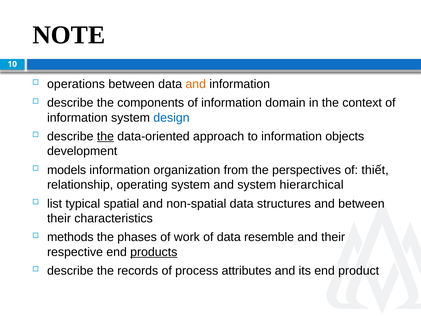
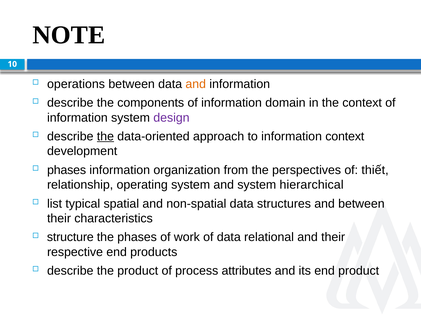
design colour: blue -> purple (171, 118)
information objects: objects -> context (345, 136)
models: models -> phases (67, 170)
methods: methods -> structure (70, 237)
resemble: resemble -> relational (269, 237)
products underline: present -> none (154, 252)
the records: records -> product (138, 271)
